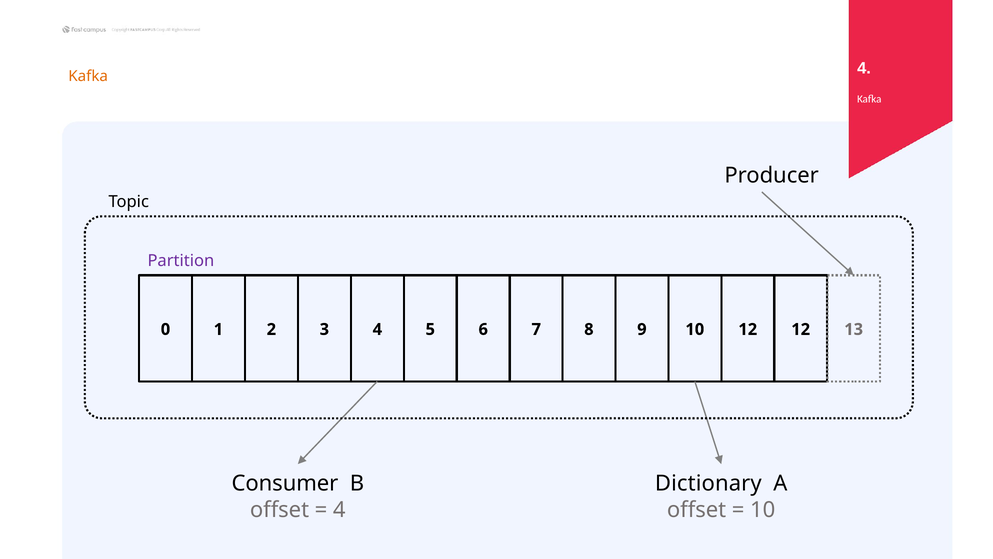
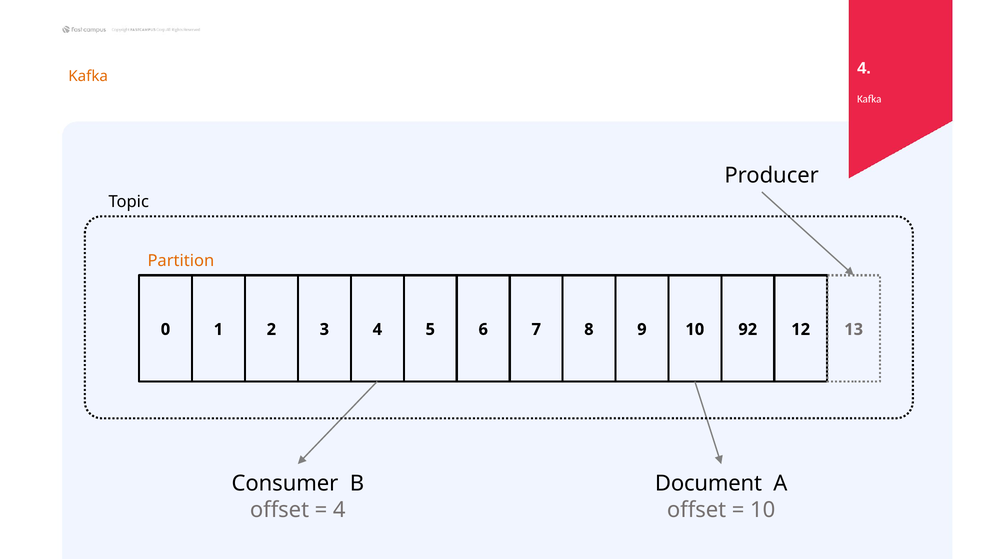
Partition colour: purple -> orange (181, 261)
10 12: 12 -> 92 (748, 329)
Dictionary: Dictionary -> Document (708, 483)
